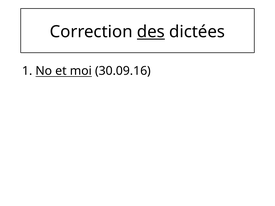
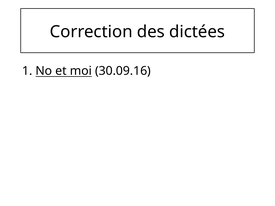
des underline: present -> none (151, 32)
